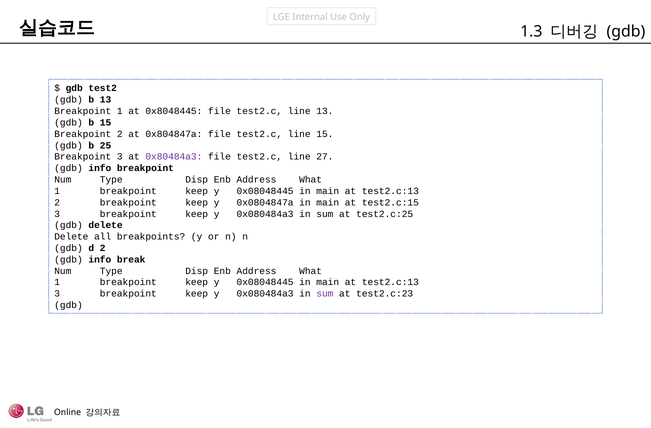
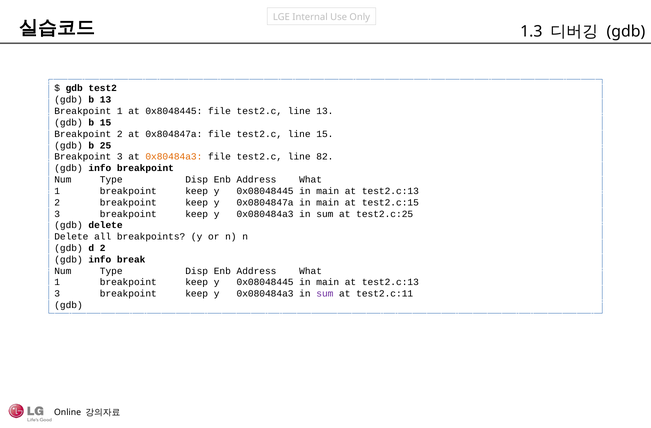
0x80484a3 colour: purple -> orange (174, 157)
27: 27 -> 82 (325, 157)
test2.c:23: test2.c:23 -> test2.c:11 (385, 293)
